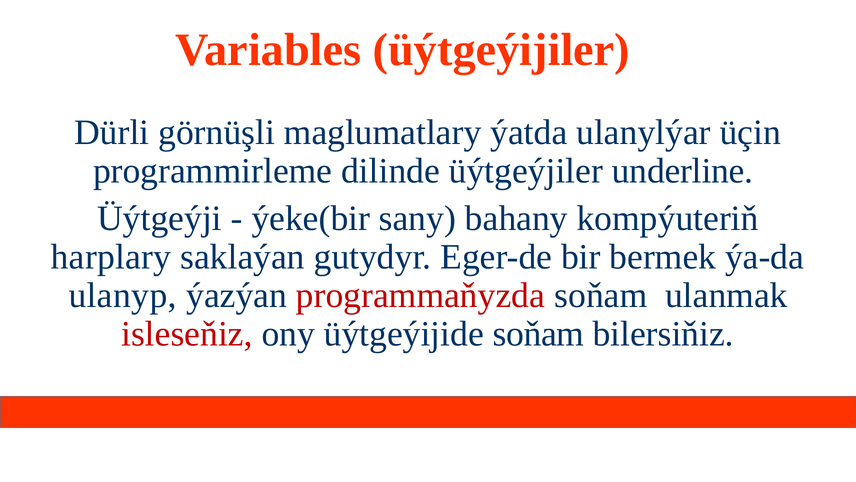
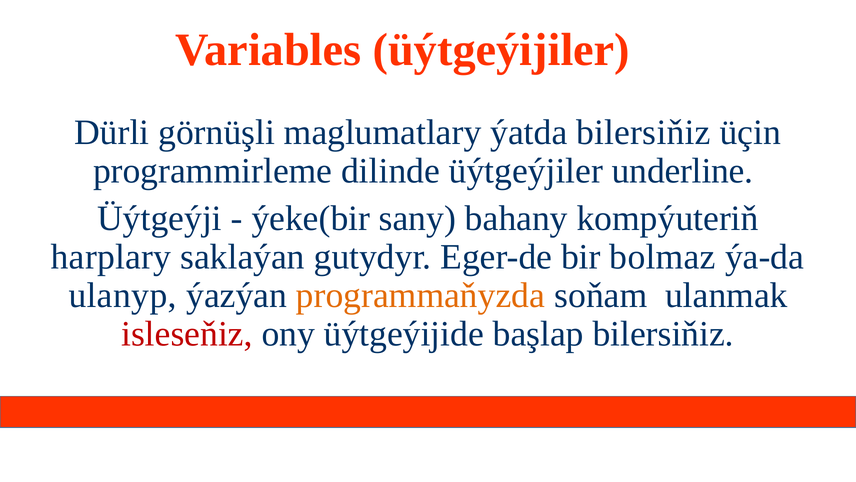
ýatda ulanylýar: ulanylýar -> bilersiňiz (643, 132)
bermek: bermek -> bolmaz (663, 257)
programmaňyzda colour: red -> orange (420, 295)
üýtgeýijide soňam: soňam -> başlap (538, 334)
